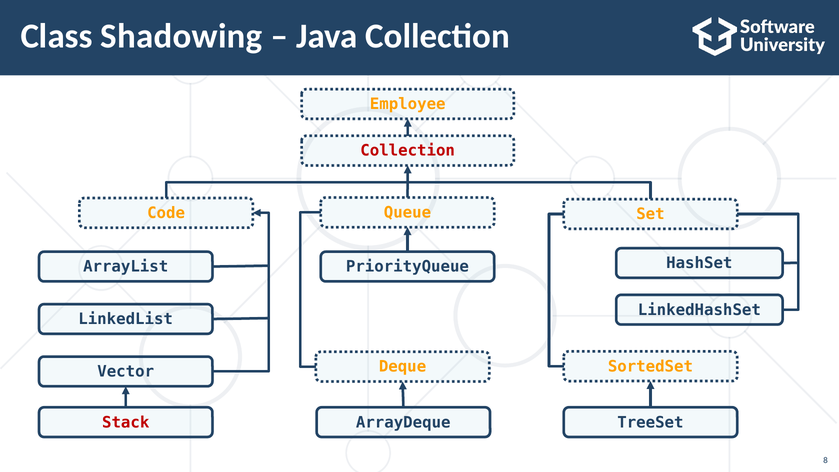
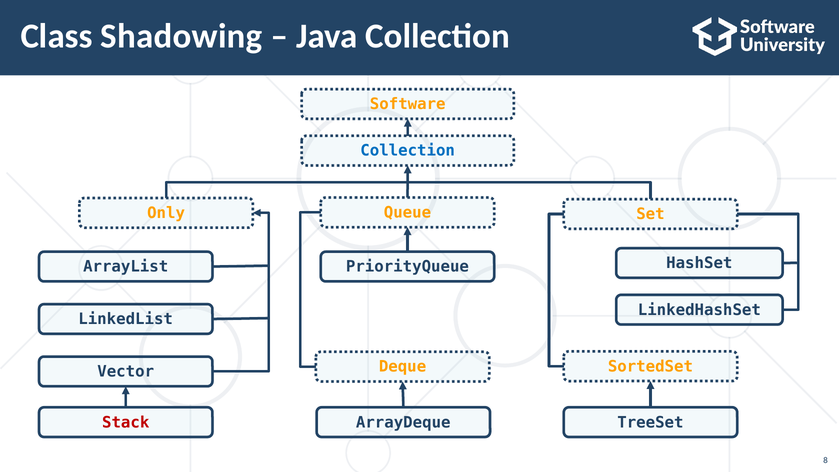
Employee: Employee -> Software (408, 104)
Collection colour: red -> blue (408, 151)
Code: Code -> Only (166, 213)
